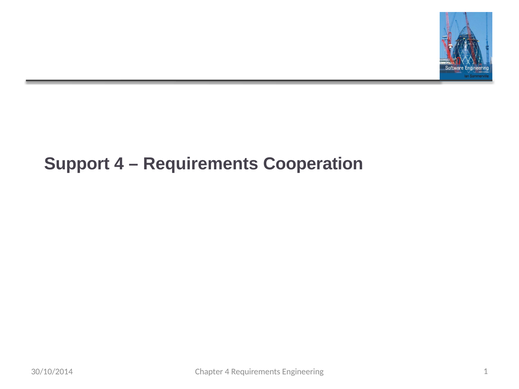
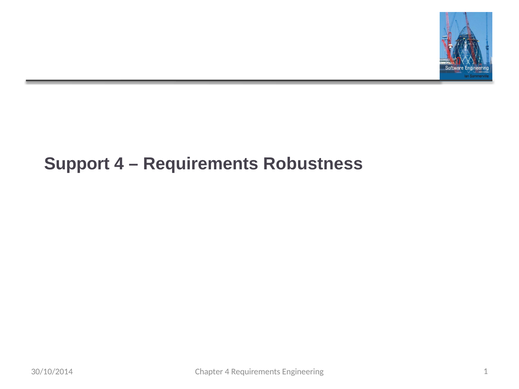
Cooperation: Cooperation -> Robustness (313, 164)
